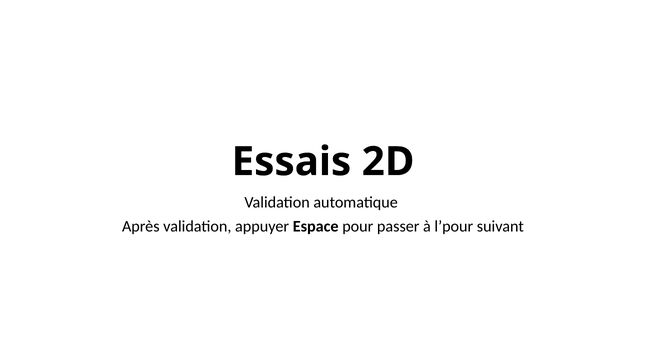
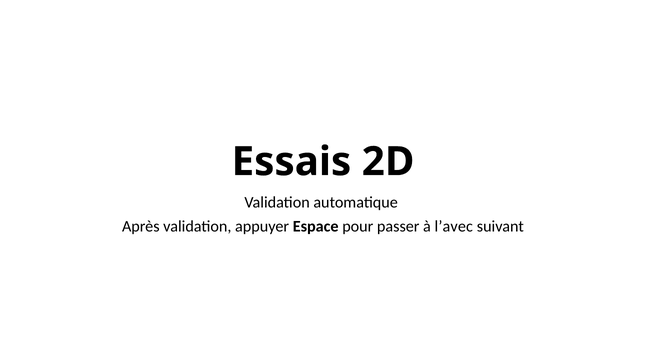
l’pour: l’pour -> l’avec (454, 226)
